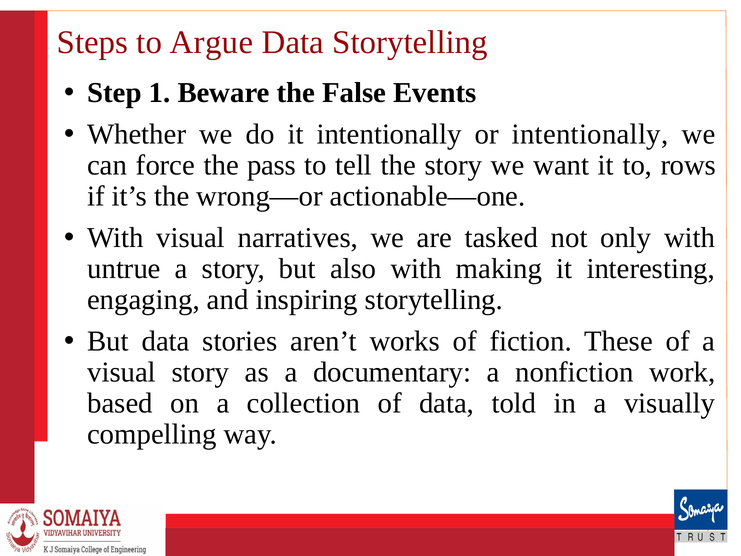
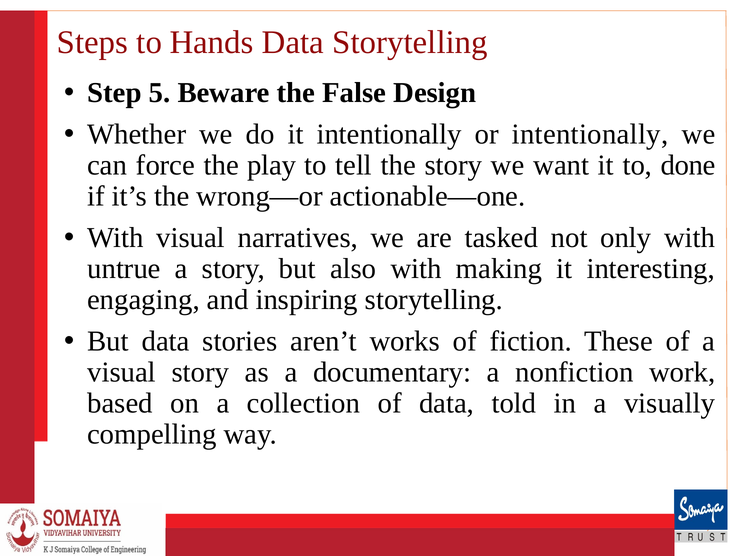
Argue: Argue -> Hands (212, 42)
1: 1 -> 5 (160, 93)
Events: Events -> Design (435, 93)
pass: pass -> play (272, 165)
rows: rows -> done (688, 165)
